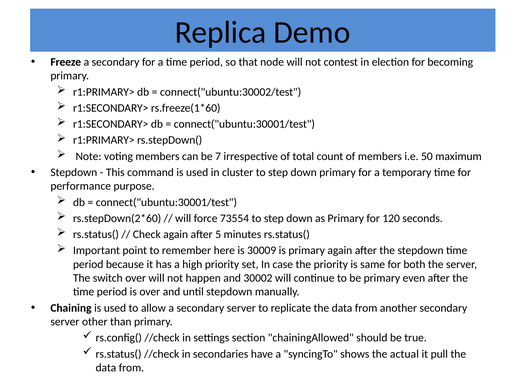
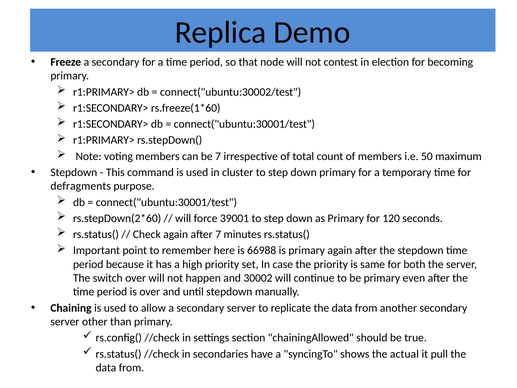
performance: performance -> defragments (81, 186)
73554: 73554 -> 39001 (235, 218)
after 5: 5 -> 7 (218, 234)
30009: 30009 -> 66988 (262, 250)
